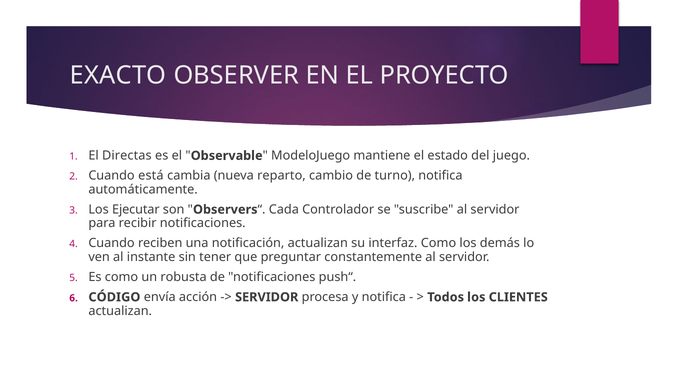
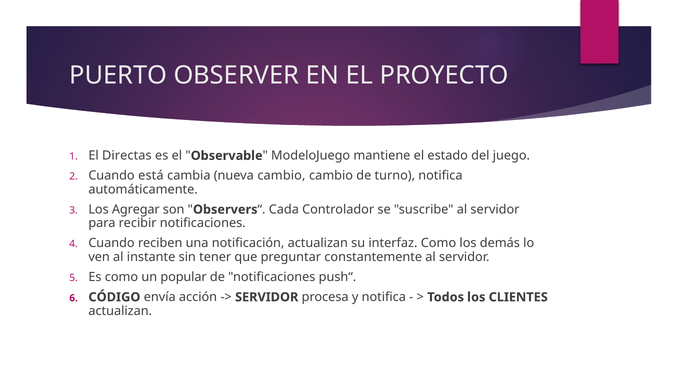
EXACTO: EXACTO -> PUERTO (118, 76)
nueva reparto: reparto -> cambio (281, 176)
Ejecutar: Ejecutar -> Agregar (136, 210)
robusta: robusta -> popular (184, 277)
